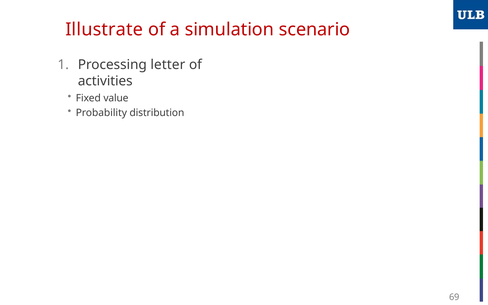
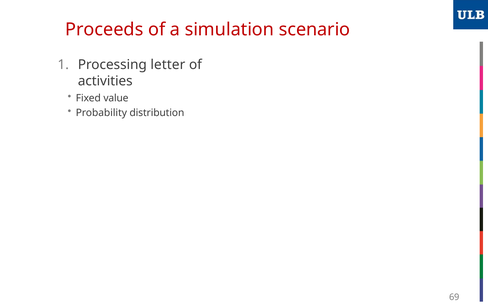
Illustrate: Illustrate -> Proceeds (104, 30)
